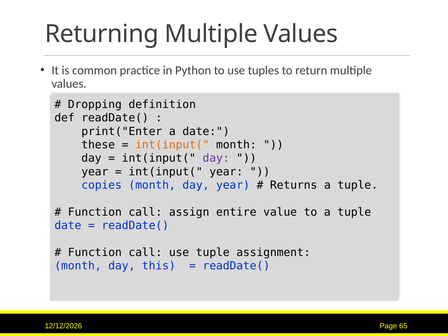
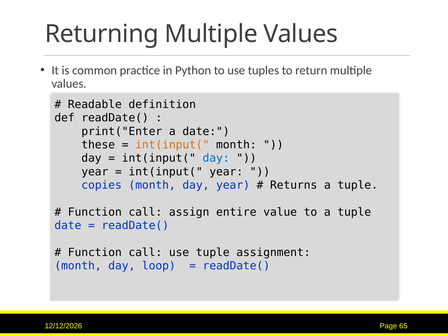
Dropping: Dropping -> Readable (95, 105)
day colour: purple -> blue (216, 158)
this: this -> loop (159, 266)
